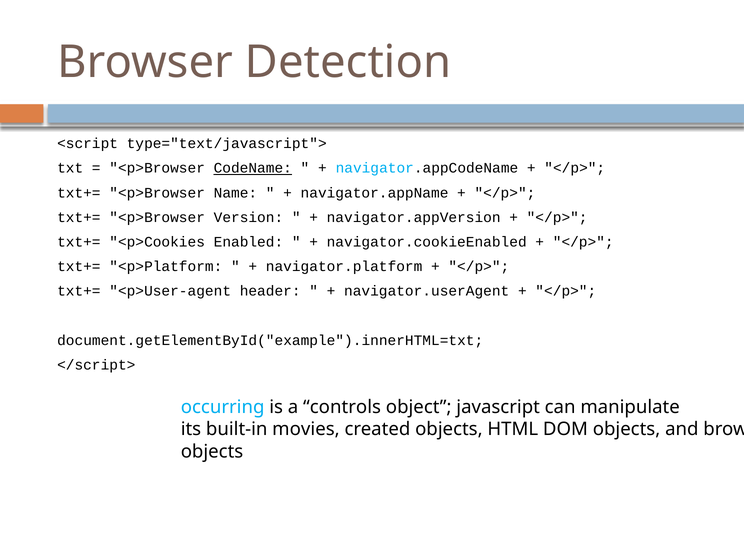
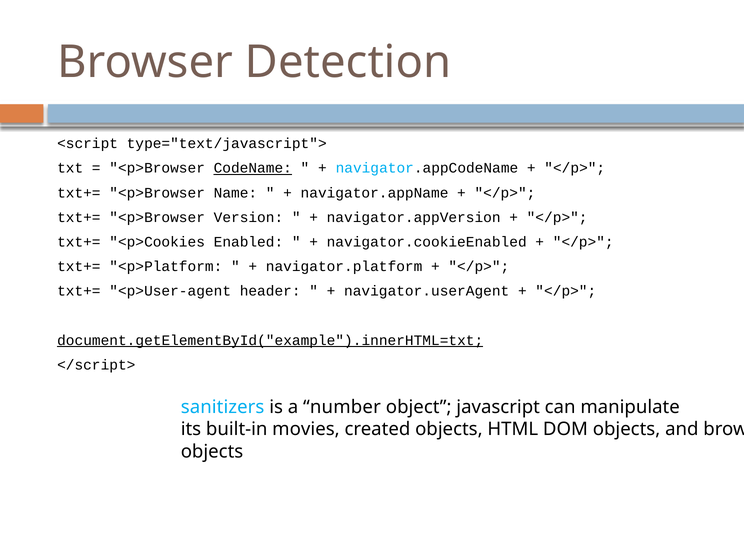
document.getElementById("example").innerHTML=txt underline: none -> present (270, 340)
occurring: occurring -> sanitizers (223, 407)
controls: controls -> number (342, 407)
